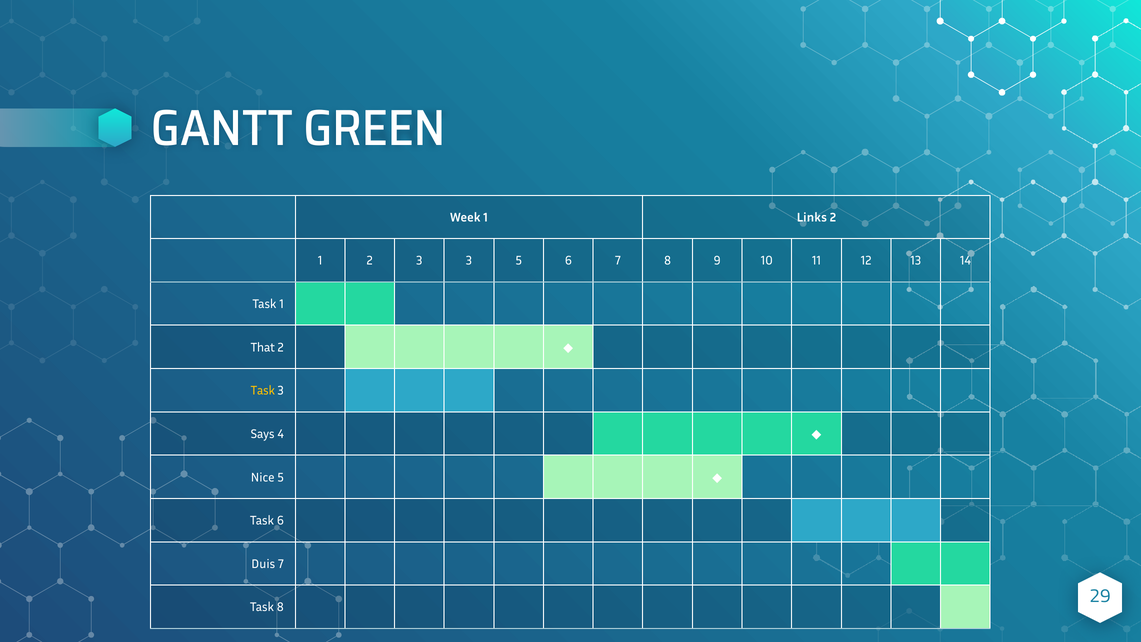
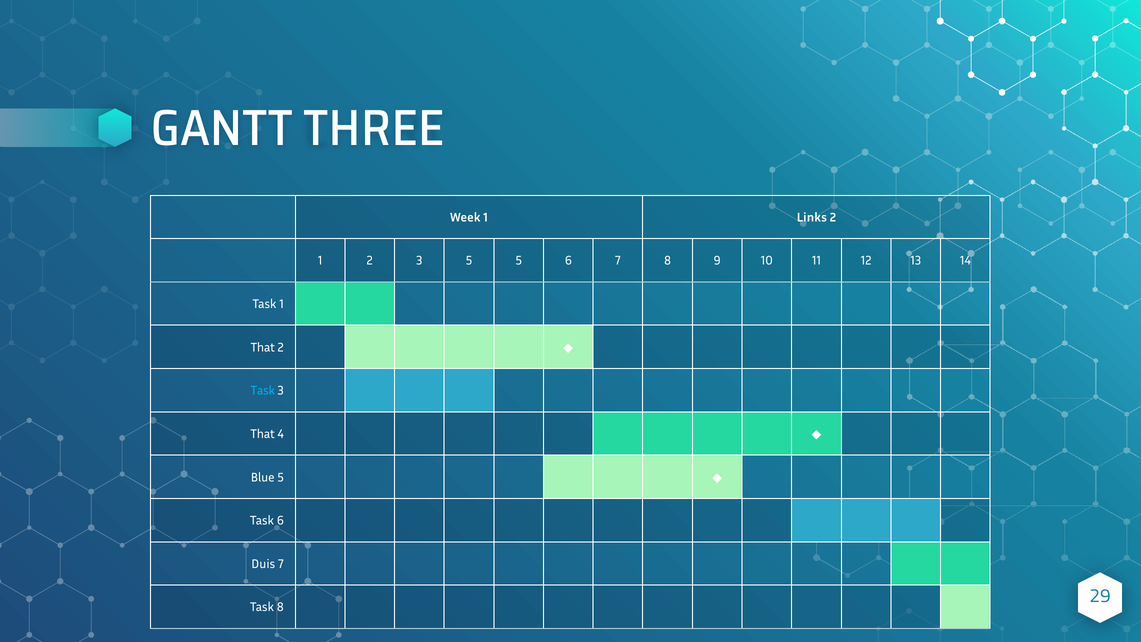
GREEN: GREEN -> THREE (374, 128)
3 3: 3 -> 5 (469, 261)
Task colour: yellow -> light blue (263, 391)
Says: Says -> That (263, 434)
Nice: Nice -> Blue (263, 477)
